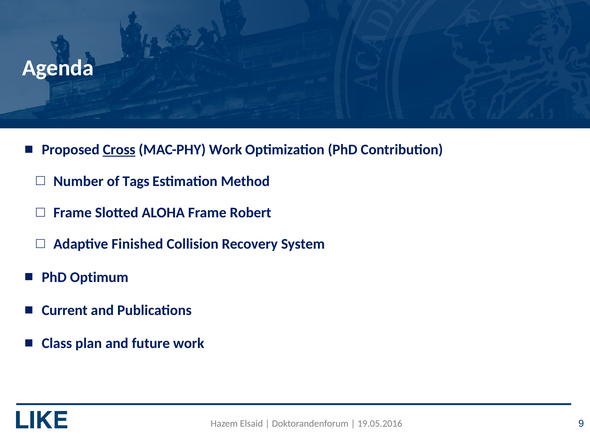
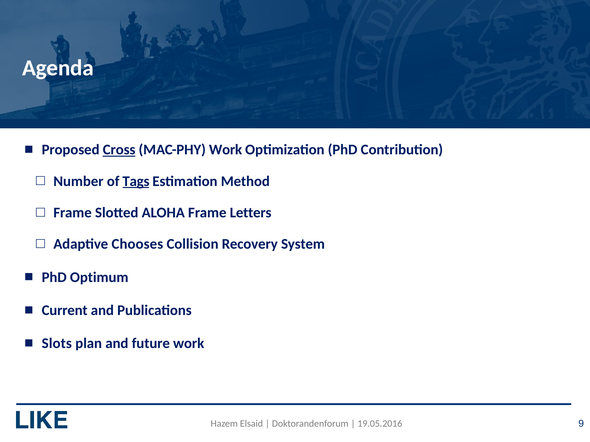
Tags underline: none -> present (136, 181)
Robert: Robert -> Letters (251, 213)
Finished: Finished -> Chooses (137, 244)
Class: Class -> Slots (57, 344)
